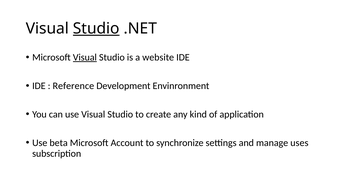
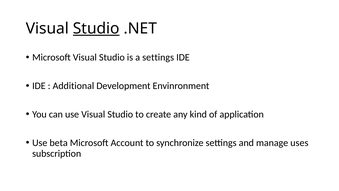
Visual underline: present -> none (85, 57)
a website: website -> settings (158, 57)
Reference: Reference -> Additional (73, 86)
